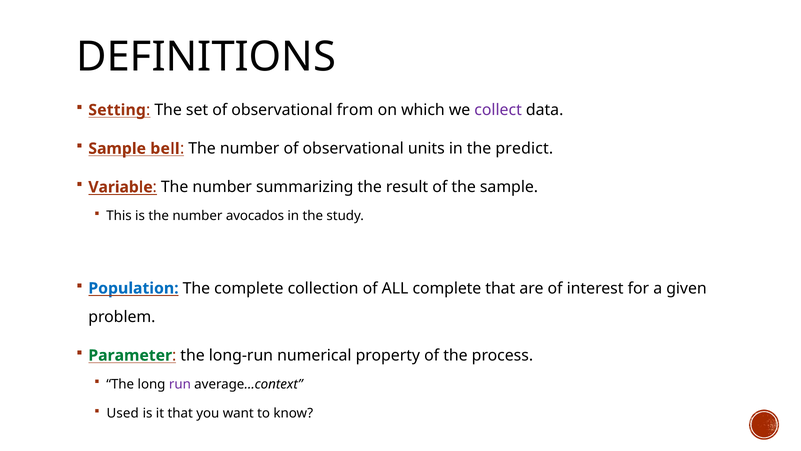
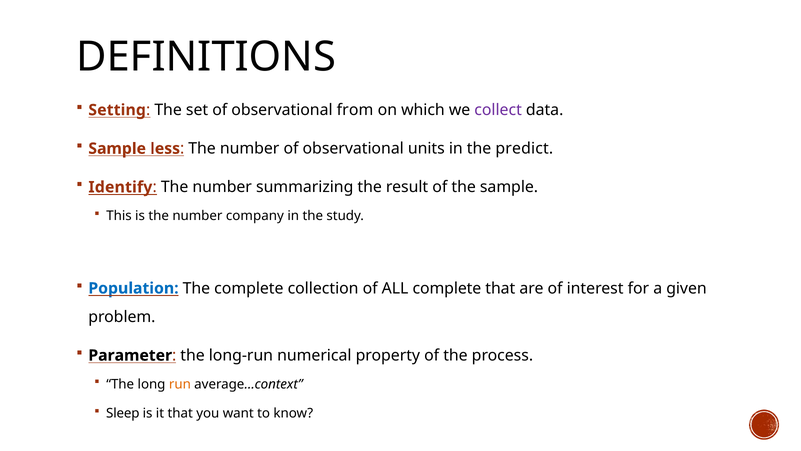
bell: bell -> less (165, 148)
Variable: Variable -> Identify (120, 187)
avocados: avocados -> company (255, 216)
Parameter colour: green -> black (130, 355)
run colour: purple -> orange (180, 384)
Used: Used -> Sleep (123, 413)
